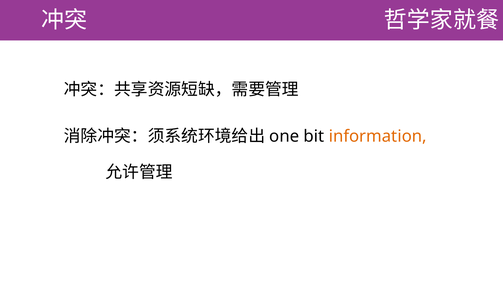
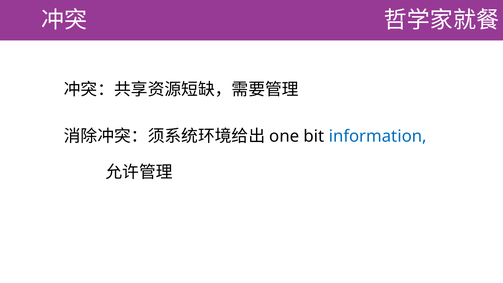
information colour: orange -> blue (378, 136)
